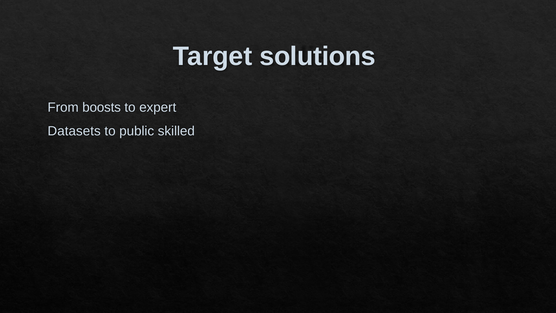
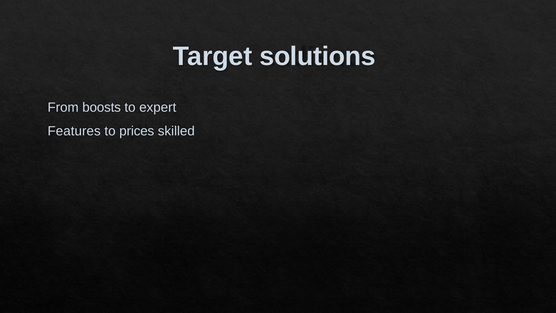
Datasets: Datasets -> Features (74, 131)
public: public -> prices (137, 131)
